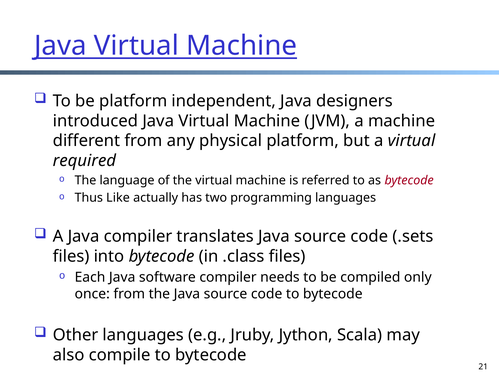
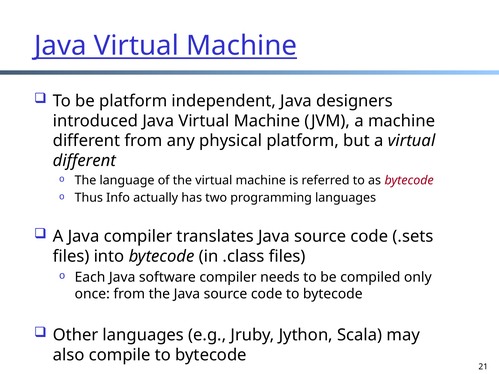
required: required -> different (84, 161)
Like: Like -> Info (118, 198)
